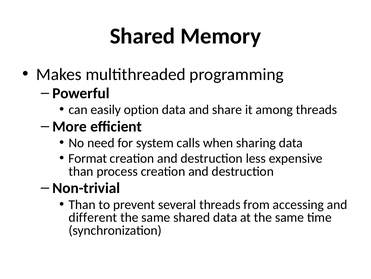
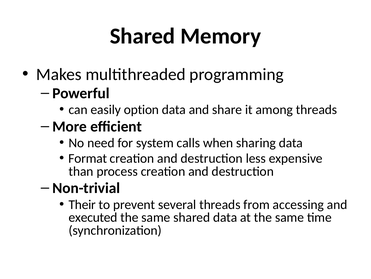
Than: Than -> Their (82, 204)
different: different -> executed (93, 217)
